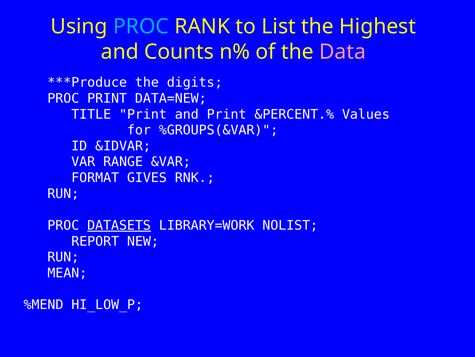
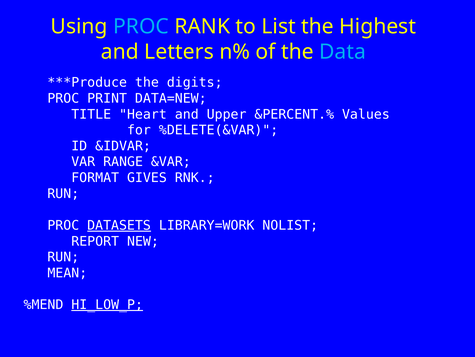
Counts: Counts -> Letters (179, 52)
Data colour: pink -> light blue (343, 52)
TITLE Print: Print -> Heart (143, 114)
and Print: Print -> Upper (227, 114)
%GROUPS(&VAR: %GROUPS(&VAR -> %DELETE(&VAR (219, 130)
HI_LOW_P underline: none -> present (107, 304)
